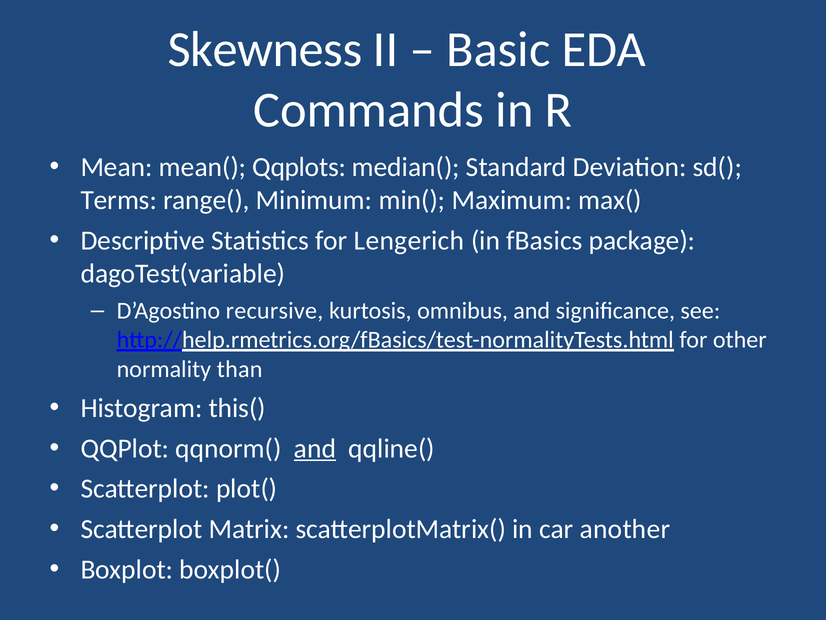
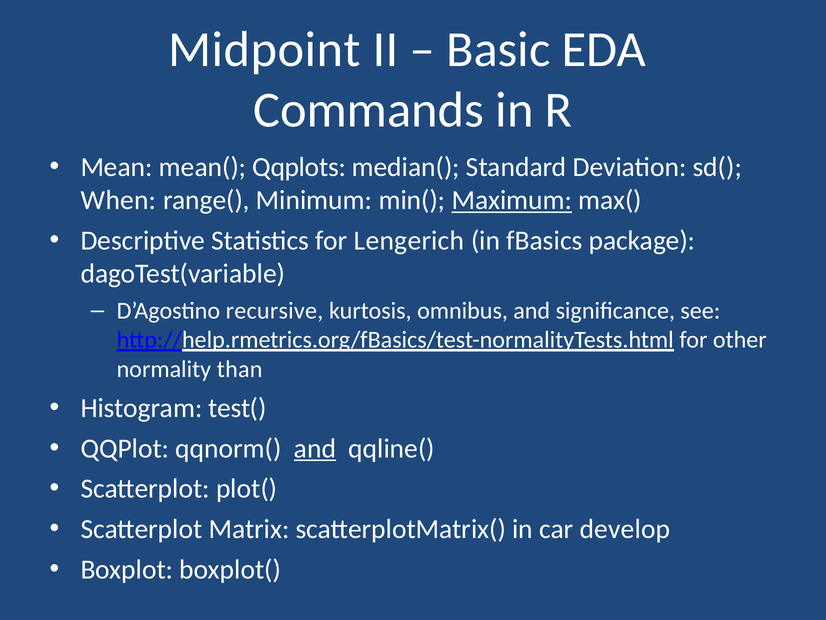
Skewness: Skewness -> Midpoint (264, 50)
Terms: Terms -> When (119, 200)
Maximum underline: none -> present (512, 200)
this(: this( -> test( (237, 408)
another: another -> develop (625, 529)
